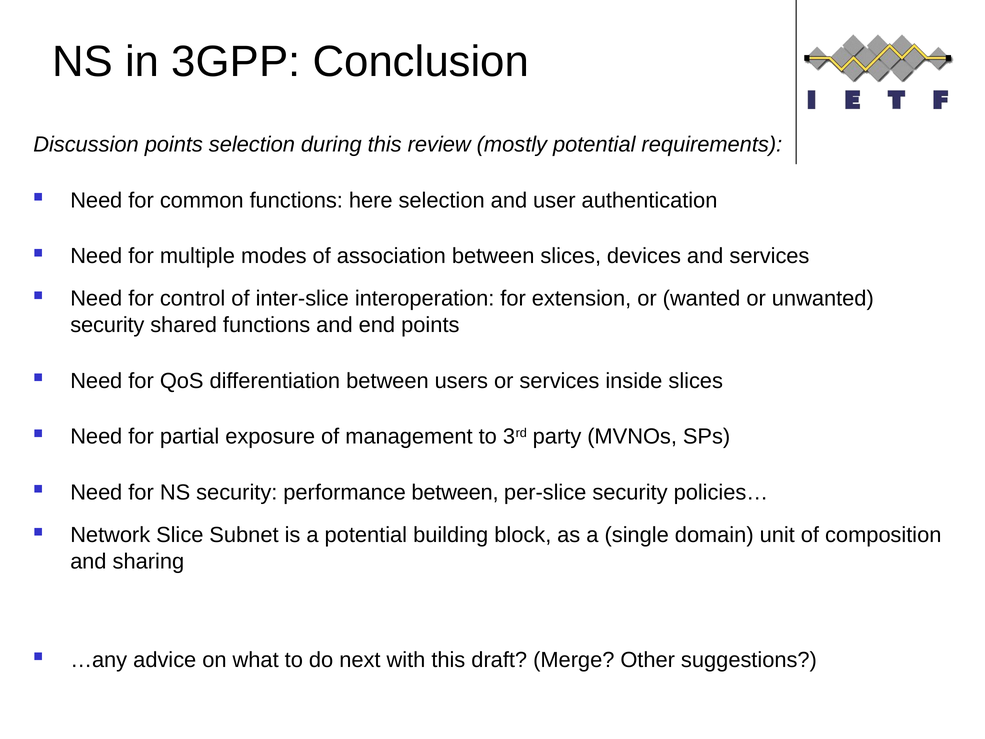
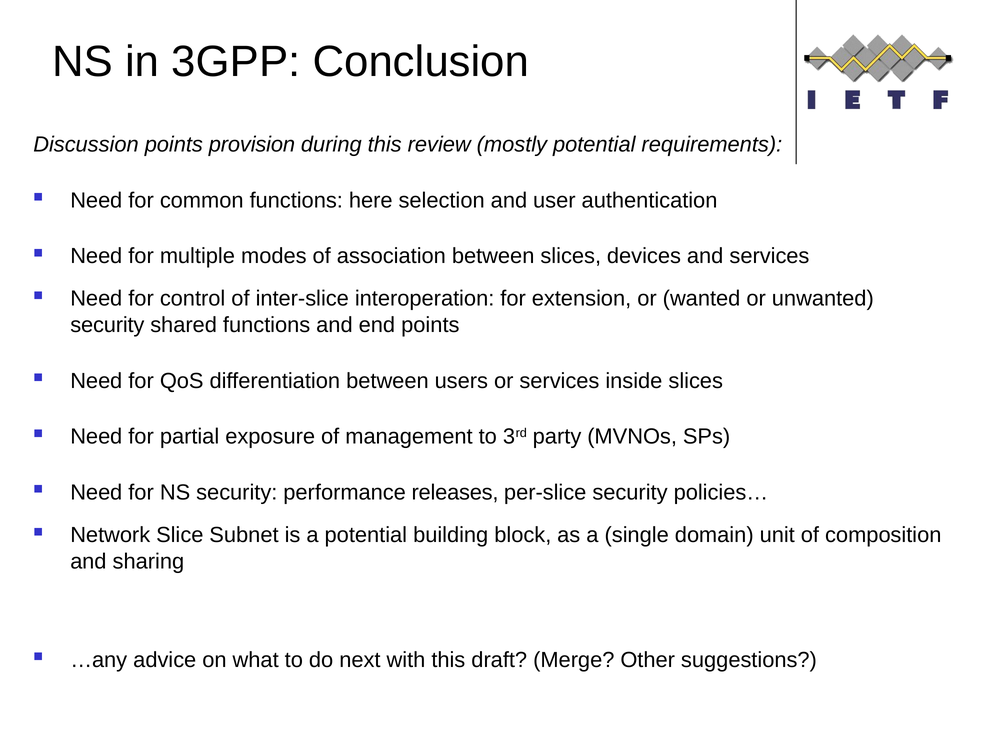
points selection: selection -> provision (252, 144)
performance between: between -> releases (455, 492)
